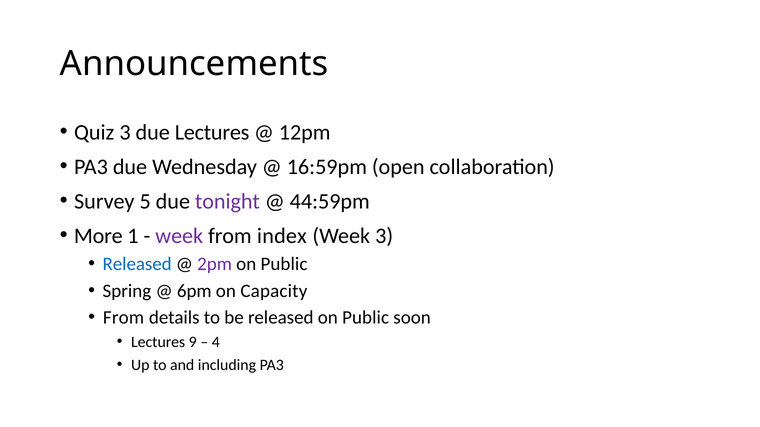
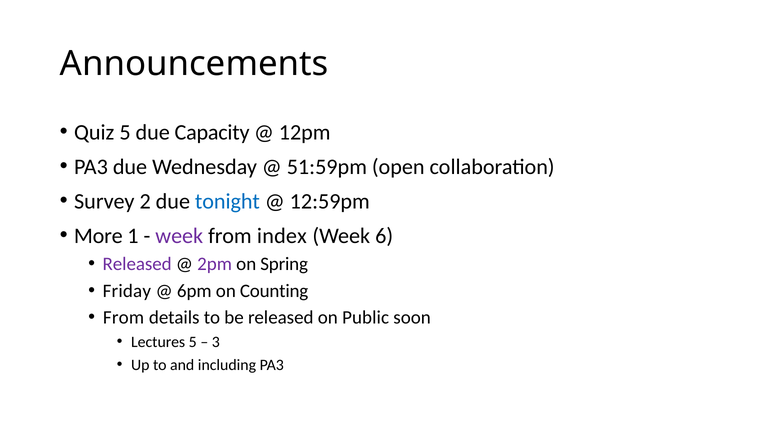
Quiz 3: 3 -> 5 (125, 132)
due Lectures: Lectures -> Capacity (212, 132)
16:59pm: 16:59pm -> 51:59pm (327, 167)
5: 5 -> 2 (145, 202)
tonight colour: purple -> blue (227, 202)
44:59pm: 44:59pm -> 12:59pm (330, 202)
Week 3: 3 -> 6 (384, 236)
Released colour: blue -> purple (137, 264)
Public: Public -> Spring (284, 264)
Spring: Spring -> Friday (127, 291)
Capacity: Capacity -> Counting (274, 291)
Lectures 9: 9 -> 5 (193, 343)
4: 4 -> 3 (216, 343)
